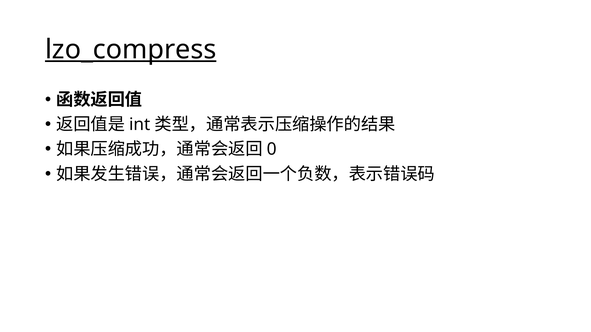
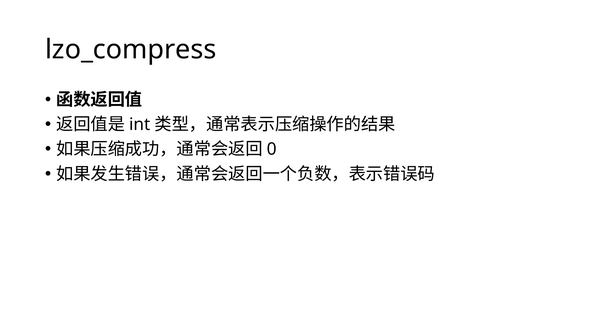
lzo_compress underline: present -> none (131, 50)
